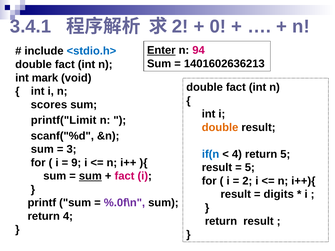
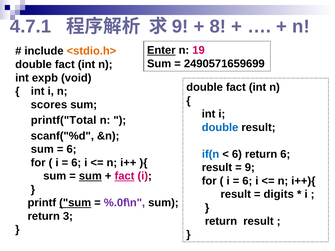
3.4.1: 3.4.1 -> 4.7.1 (31, 26)
2: 2 -> 9 (180, 26)
0: 0 -> 8 (218, 26)
94: 94 -> 19 (199, 50)
<stdio.h> colour: blue -> orange (91, 51)
1401602636213: 1401602636213 -> 2490571659699 (224, 64)
mark: mark -> expb (45, 78)
printf("Limit: printf("Limit -> printf("Total (64, 120)
double colour: orange -> blue (220, 127)
3: 3 -> 6 (71, 149)
4: 4 -> 6 (237, 154)
return 5: 5 -> 6 (285, 154)
9: 9 -> 6 (76, 163)
5: 5 -> 9 (250, 168)
fact underline: none -> present (125, 176)
2: 2 -> 6 (247, 181)
sum underline: none -> present (75, 203)
return 4: 4 -> 3 (68, 216)
